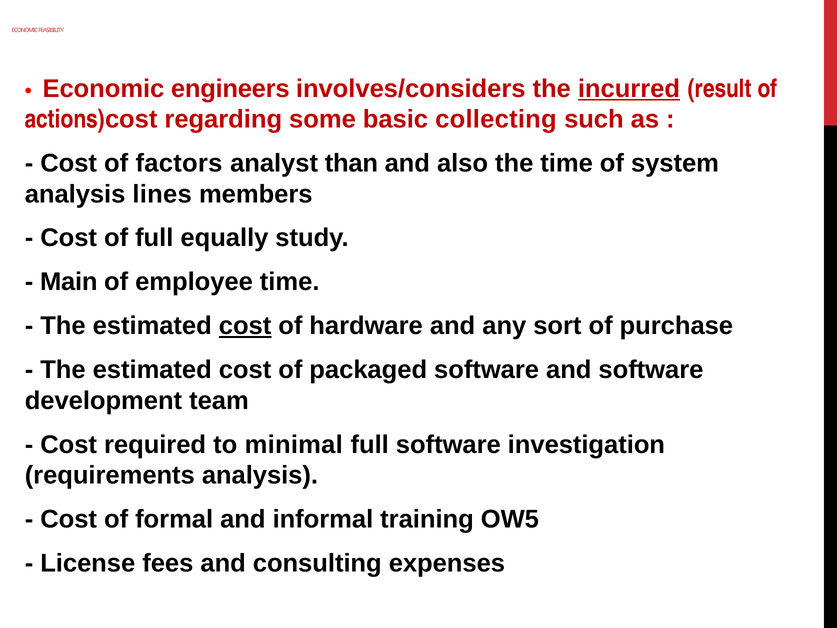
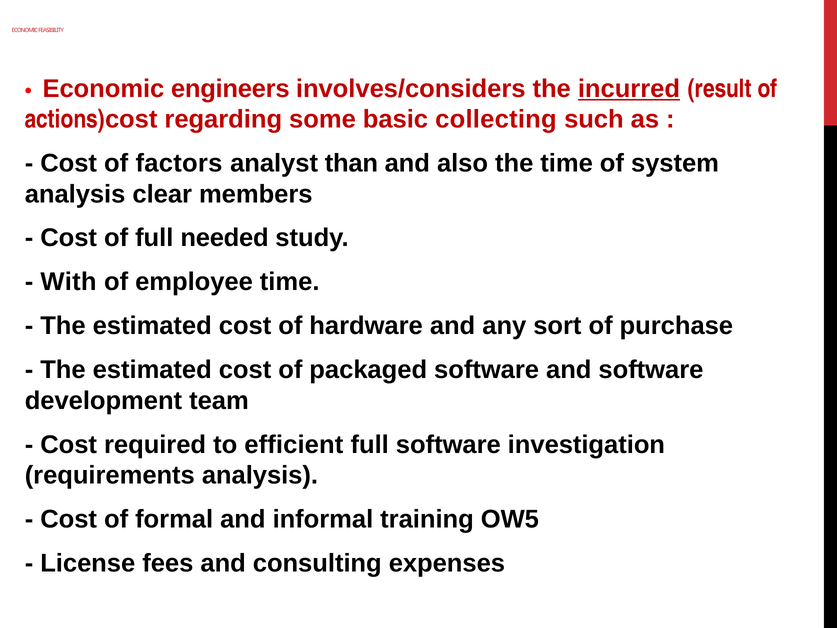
lines: lines -> clear (162, 194)
equally: equally -> needed (225, 238)
Main: Main -> With (69, 282)
cost underline: present -> none (245, 326)
minimal: minimal -> efficient (294, 444)
